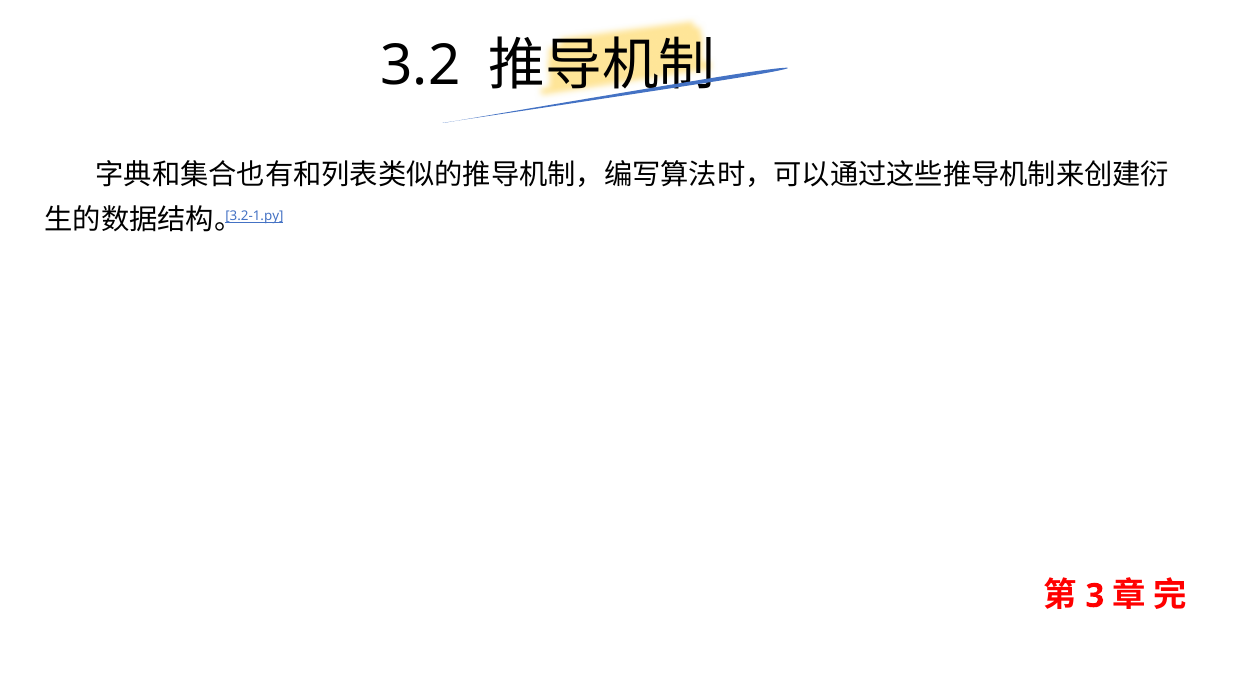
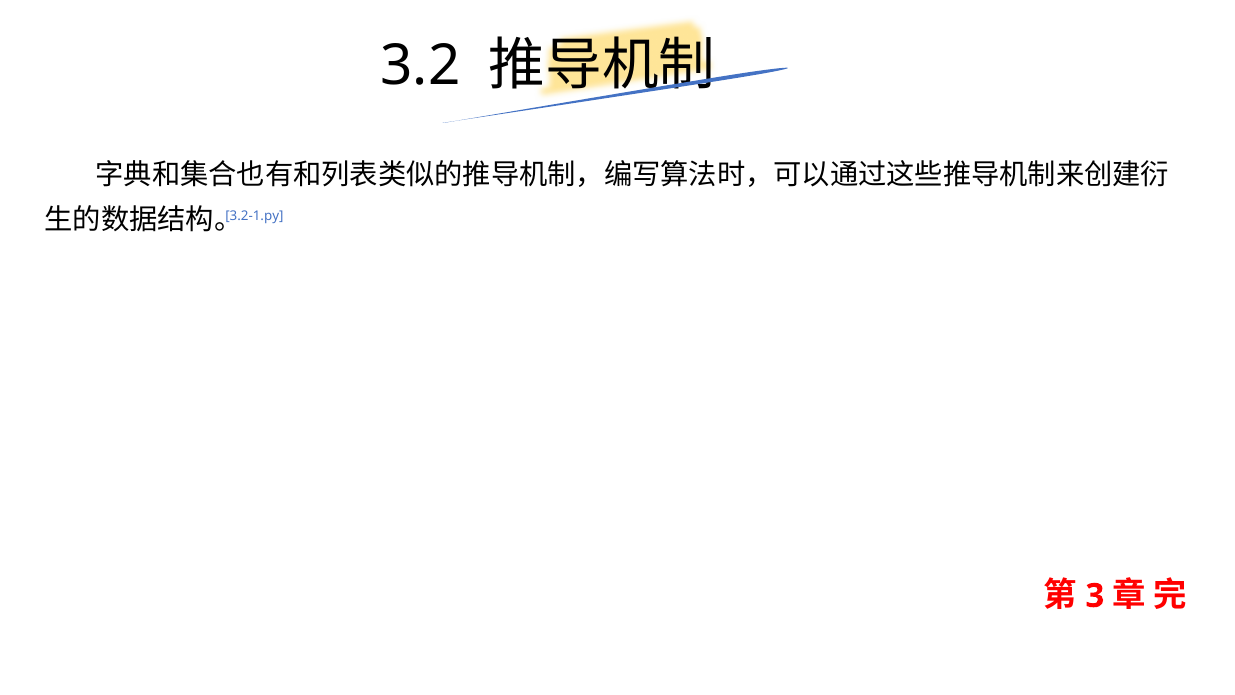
3.2-1.py underline: present -> none (254, 216)
